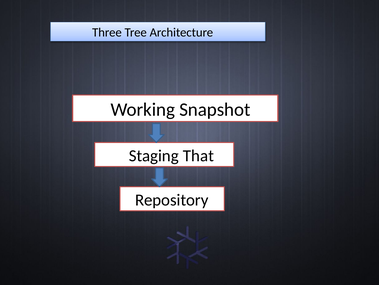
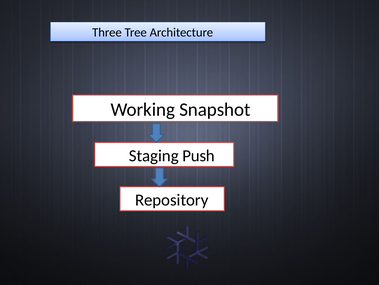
That: That -> Push (199, 155)
